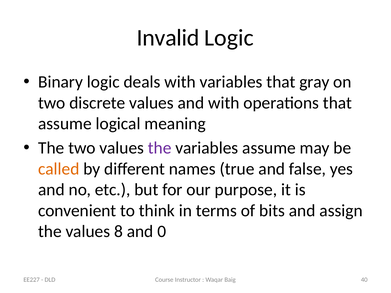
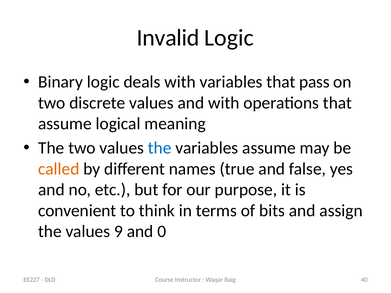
gray: gray -> pass (314, 82)
the colour: purple -> blue (160, 148)
8: 8 -> 9 (118, 232)
